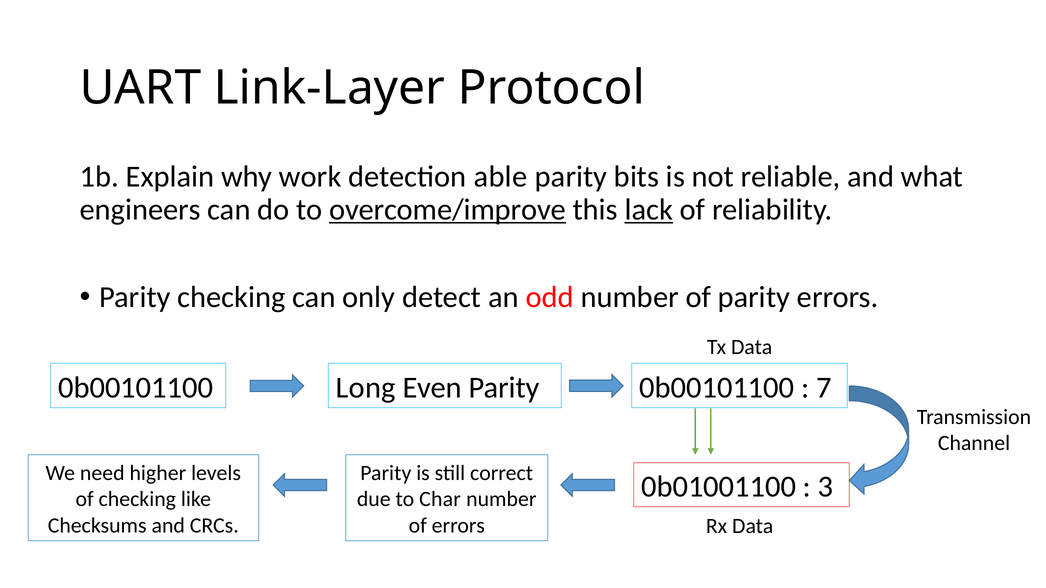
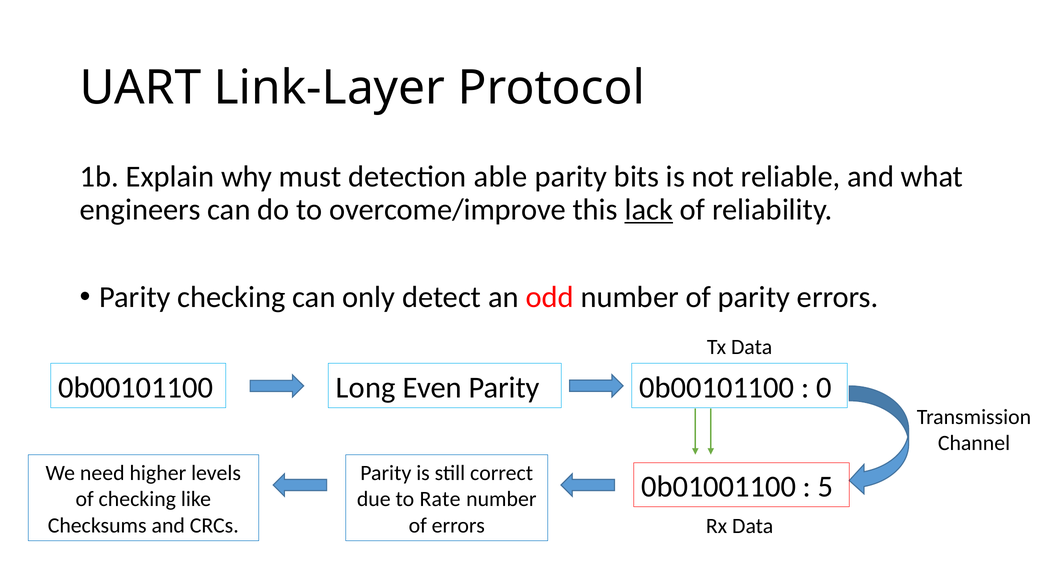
work: work -> must (310, 177)
overcome/improve underline: present -> none (448, 210)
7: 7 -> 0 (824, 388)
3: 3 -> 5 (826, 487)
Char: Char -> Rate (440, 500)
